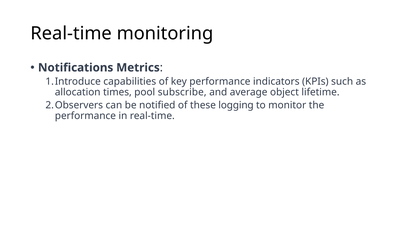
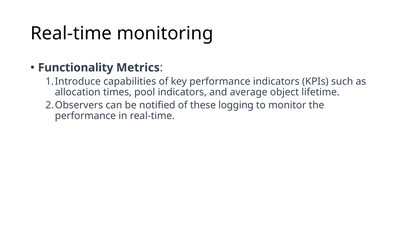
Notifications: Notifications -> Functionality (76, 68)
pool subscribe: subscribe -> indicators (182, 92)
